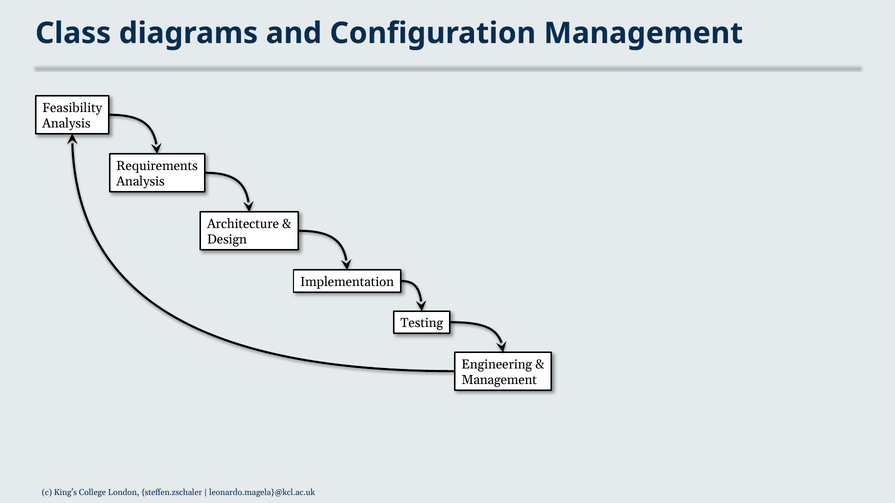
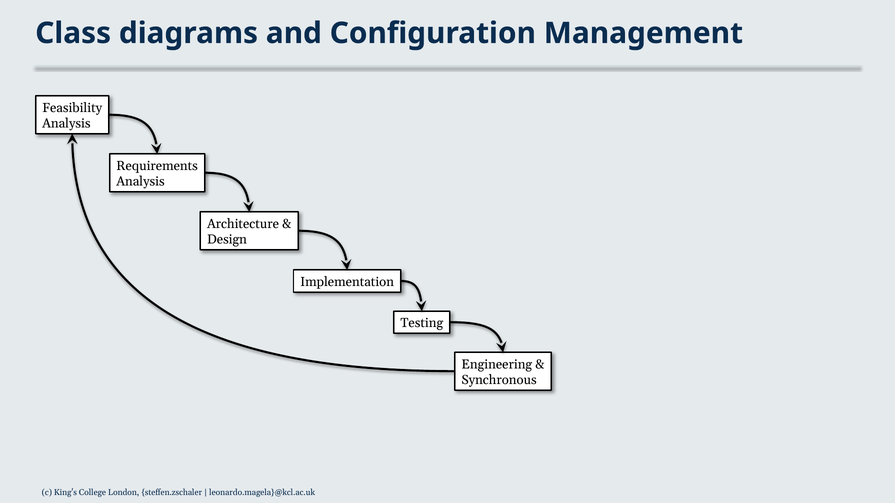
Management: Management -> Synchronous (499, 380)
